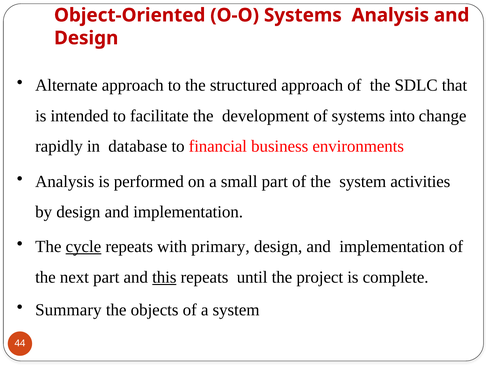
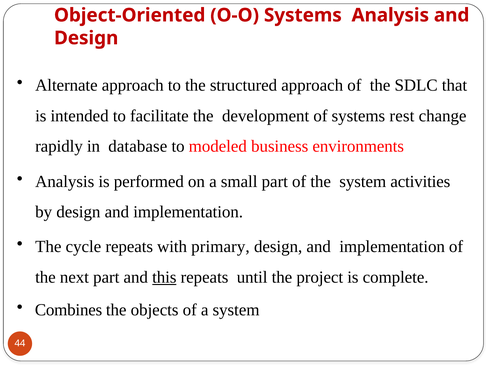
into: into -> rest (402, 116)
financial: financial -> modeled (218, 146)
cycle underline: present -> none (83, 246)
Summary: Summary -> Combines (69, 309)
